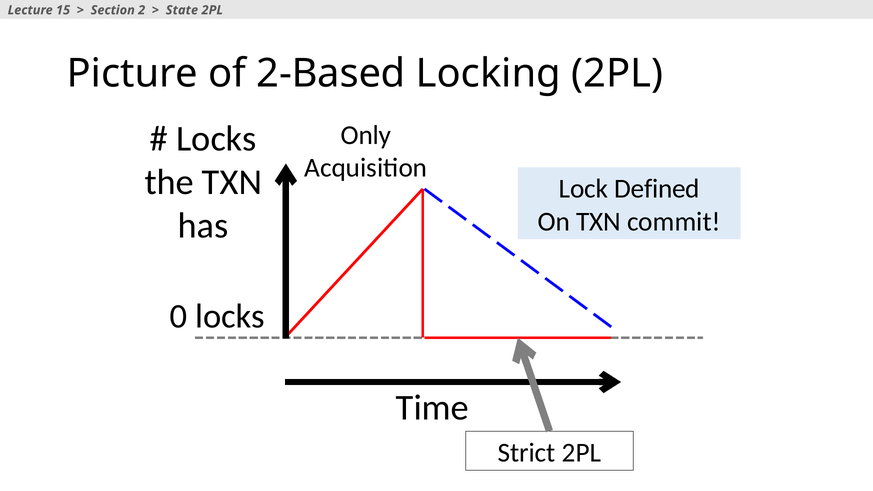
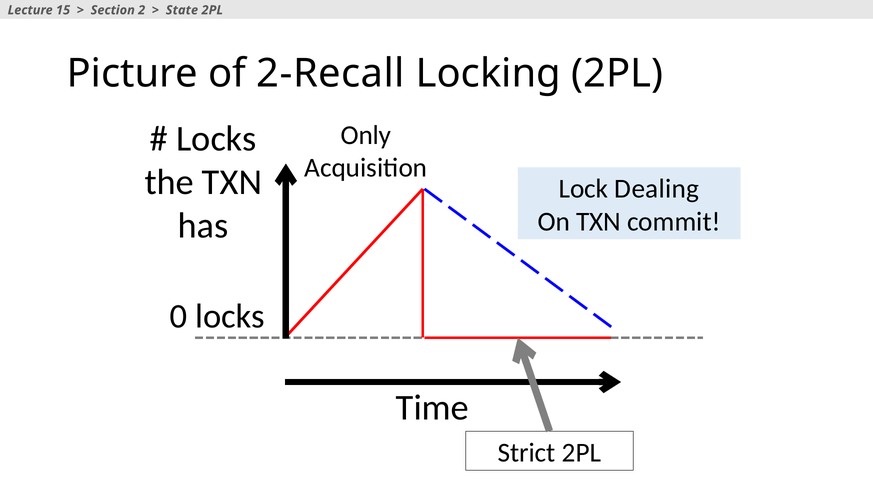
2-Based: 2-Based -> 2-Recall (331, 73)
Defined: Defined -> Dealing (657, 189)
